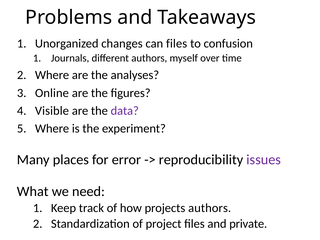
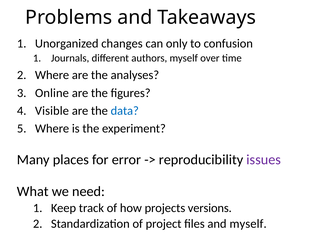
can files: files -> only (177, 43)
data colour: purple -> blue (125, 111)
projects authors: authors -> versions (210, 208)
and private: private -> myself (248, 224)
